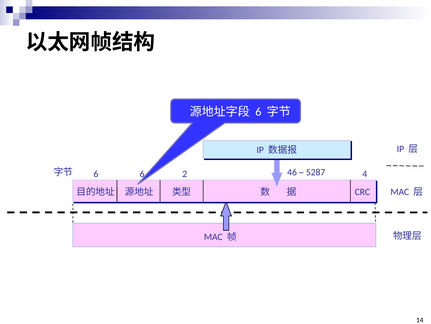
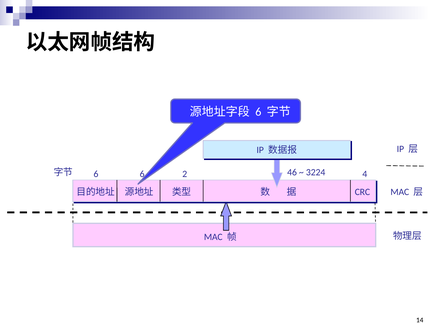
5287: 5287 -> 3224 (316, 172)
